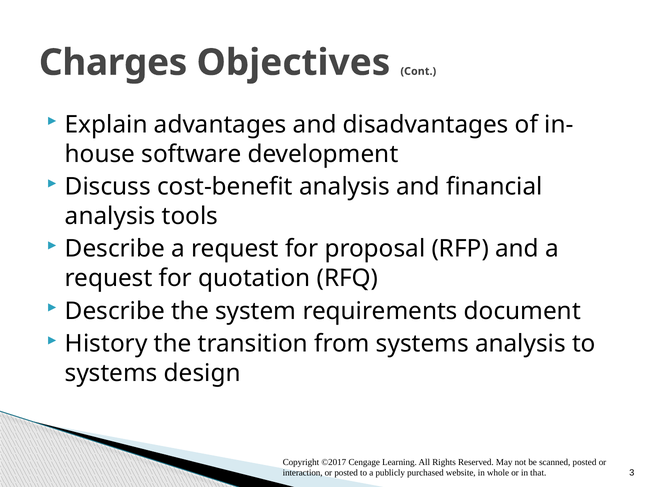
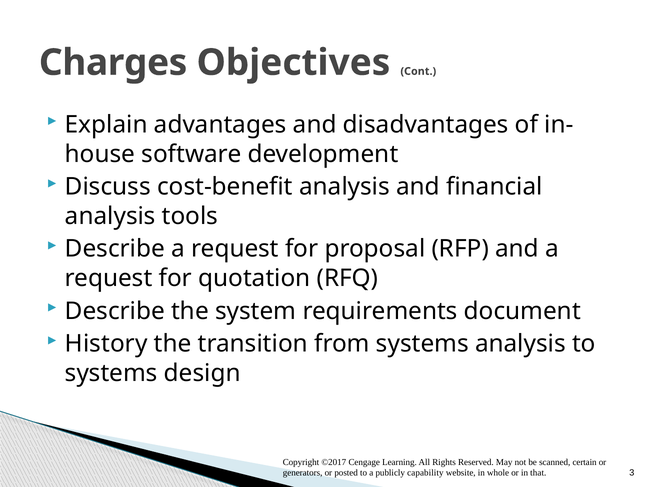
scanned posted: posted -> certain (585, 463)
interaction: interaction -> generators (303, 473)
purchased: purchased -> capability (425, 473)
